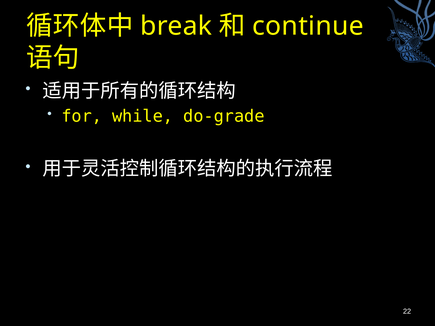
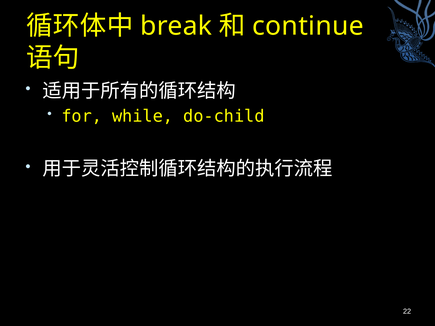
do-grade: do-grade -> do-child (224, 116)
